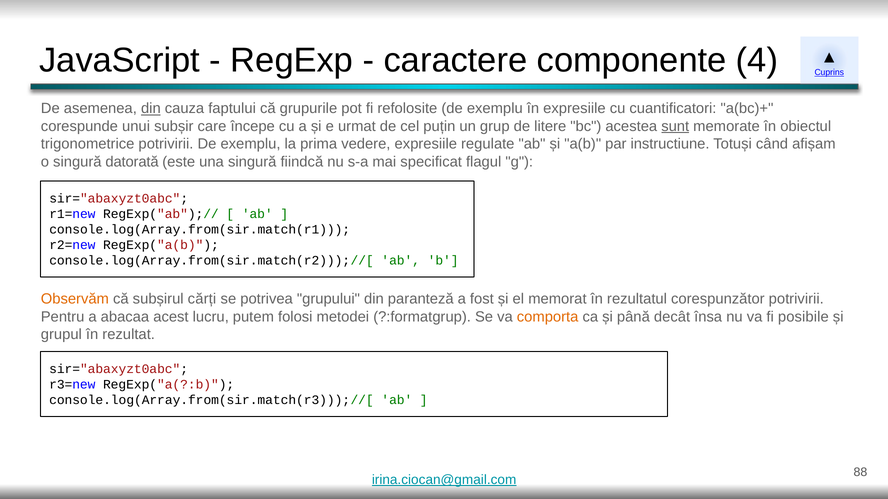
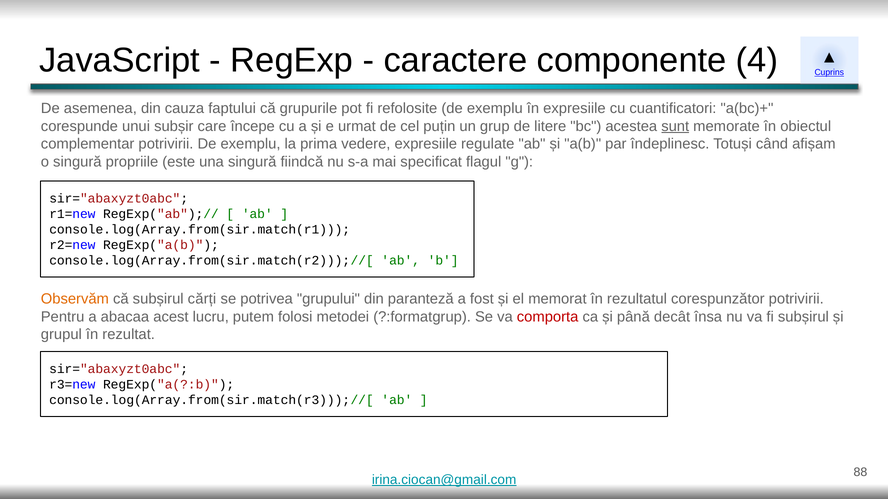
din underline: present -> none (151, 109)
trigonometrice: trigonometrice -> complementar (88, 144)
instructiune: instructiune -> îndeplinesc (670, 144)
datorată: datorată -> propriile (132, 162)
comporta colour: orange -> red (548, 317)
fi posibile: posibile -> subșirul (803, 317)
